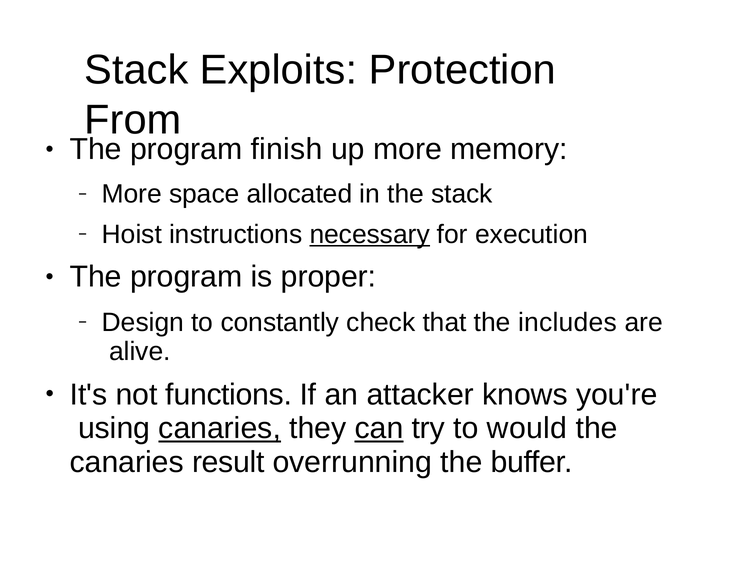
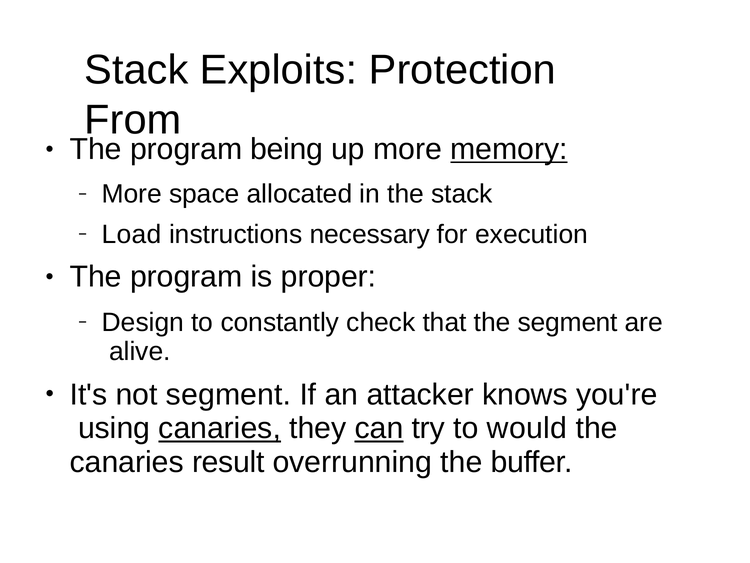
finish: finish -> being (287, 149)
memory underline: none -> present (509, 149)
Hoist: Hoist -> Load (132, 234)
necessary underline: present -> none (370, 234)
the includes: includes -> segment (568, 322)
not functions: functions -> segment (229, 394)
